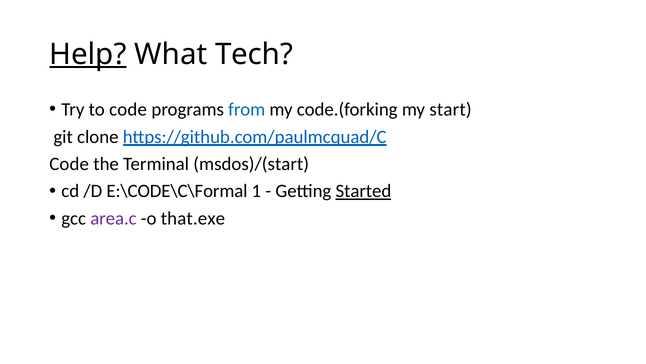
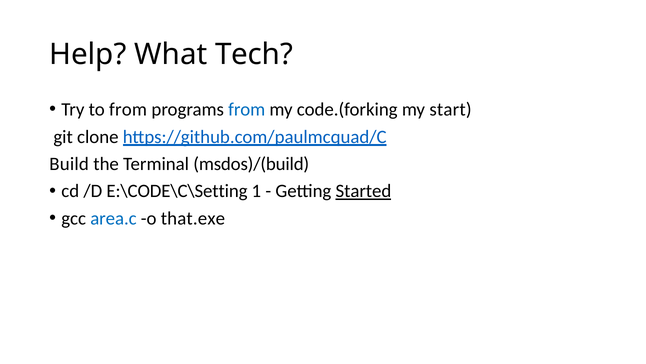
Help underline: present -> none (88, 54)
to code: code -> from (128, 109)
Code: Code -> Build (69, 164)
msdos)/(start: msdos)/(start -> msdos)/(build (251, 164)
E:\CODE\C\Formal: E:\CODE\C\Formal -> E:\CODE\C\Setting (177, 191)
area.c colour: purple -> blue (113, 218)
